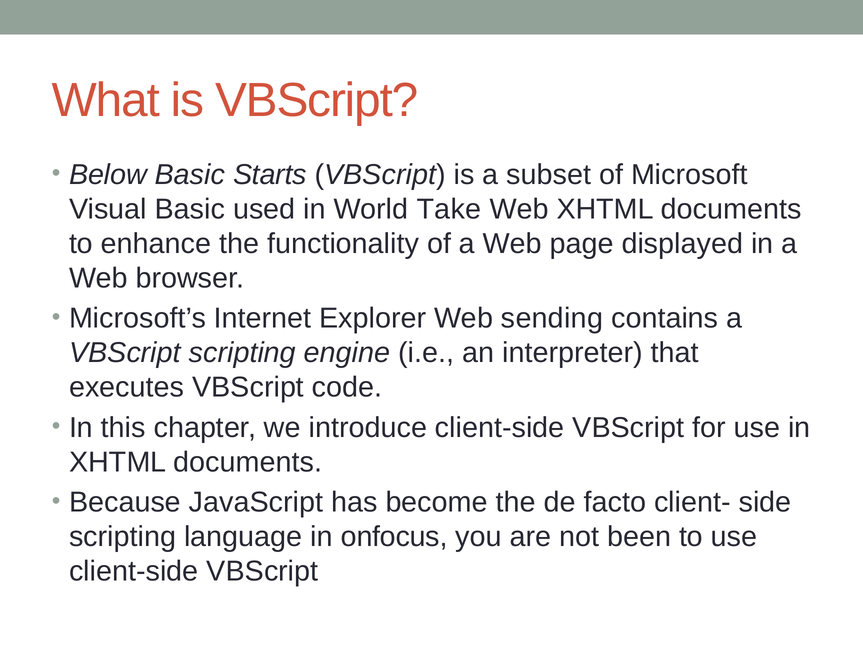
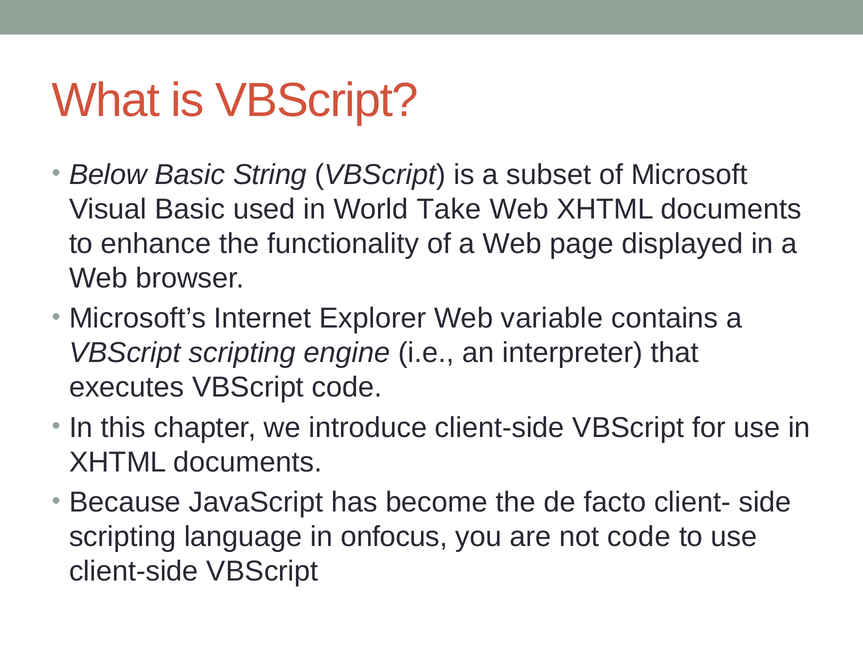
Starts: Starts -> String (270, 175)
sending: sending -> variable (552, 318)
not been: been -> code (639, 537)
